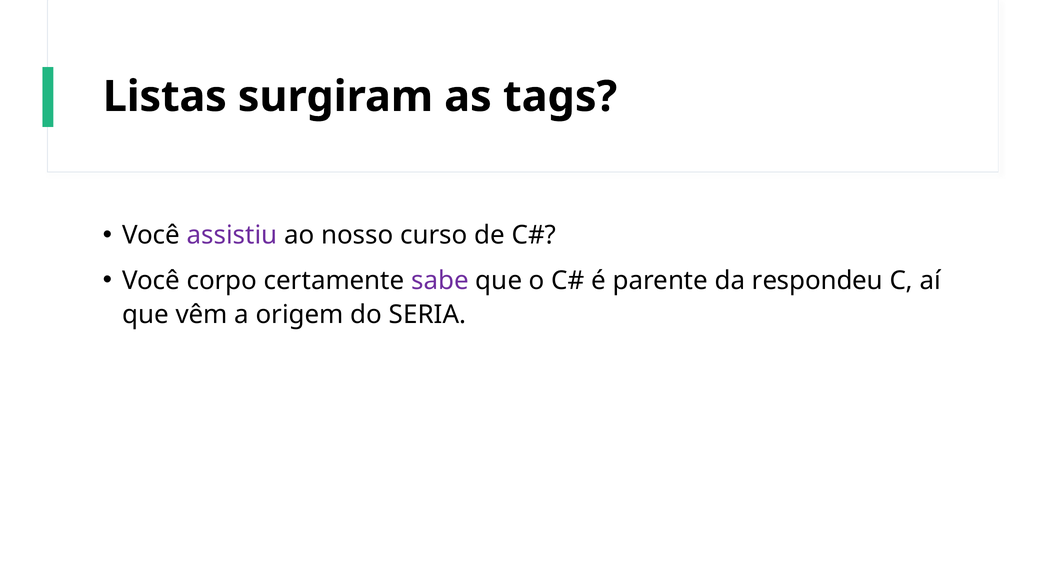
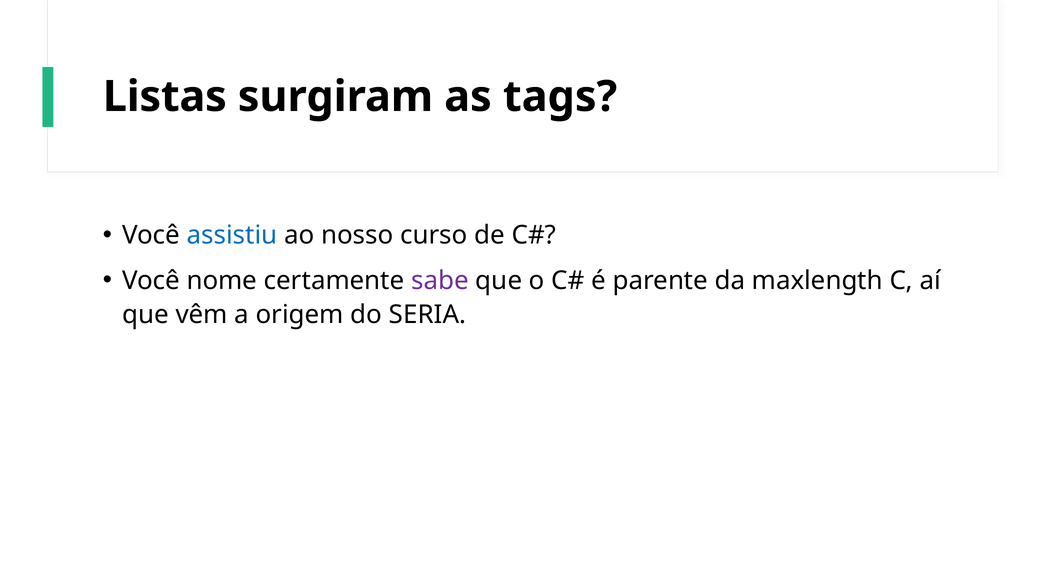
assistiu colour: purple -> blue (232, 235)
corpo: corpo -> nome (222, 280)
respondeu: respondeu -> maxlength (817, 280)
